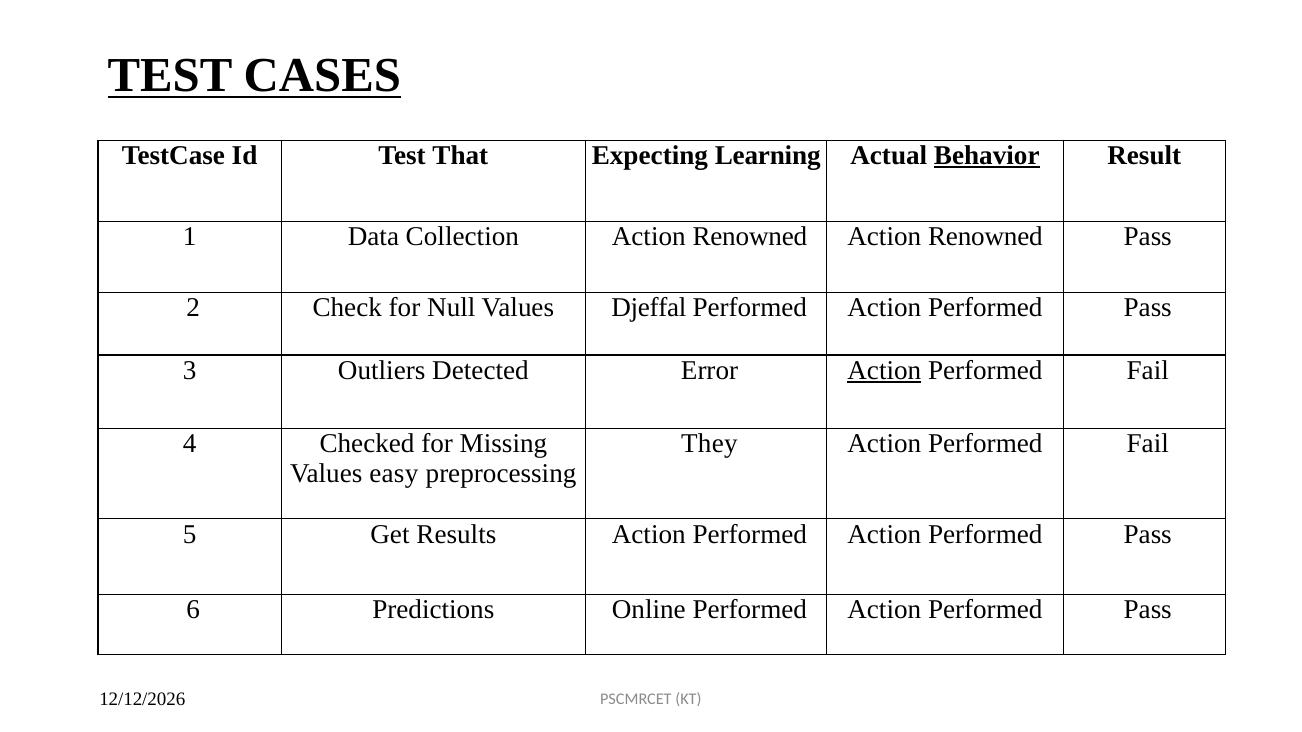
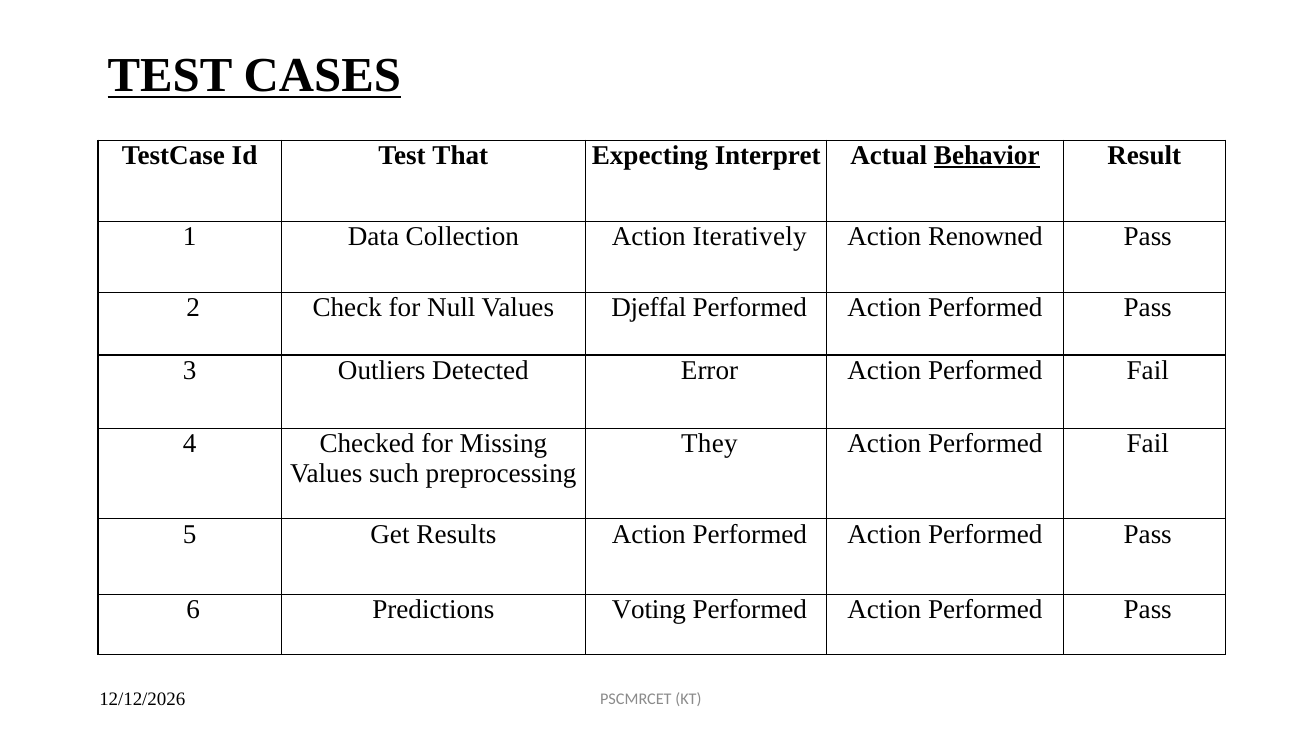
Learning: Learning -> Interpret (768, 156)
Collection Action Renowned: Renowned -> Iteratively (750, 237)
Action underline: present -> none (884, 371)
easy: easy -> such (394, 474)
Online: Online -> Voting (649, 610)
